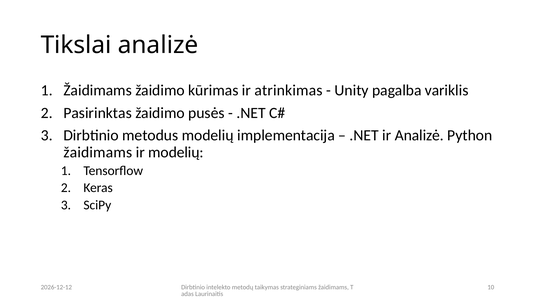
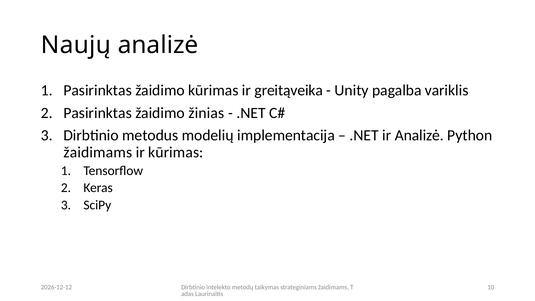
Tikslai: Tikslai -> Naujų (76, 45)
Žaidimams: Žaidimams -> Pasirinktas (98, 90)
atrinkimas: atrinkimas -> greitąveika (289, 90)
pusės: pusės -> žinias (206, 113)
ir modelių: modelių -> kūrimas (176, 152)
